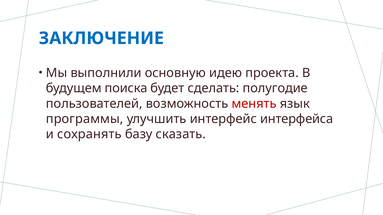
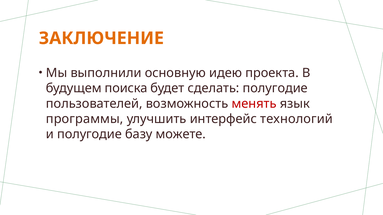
ЗАКЛЮЧЕНИЕ colour: blue -> orange (101, 38)
интерфейса: интерфейса -> технологий (297, 119)
и сохранять: сохранять -> полугодие (89, 134)
сказать: сказать -> можете (181, 134)
